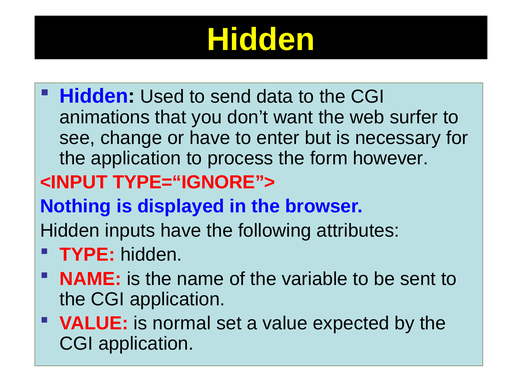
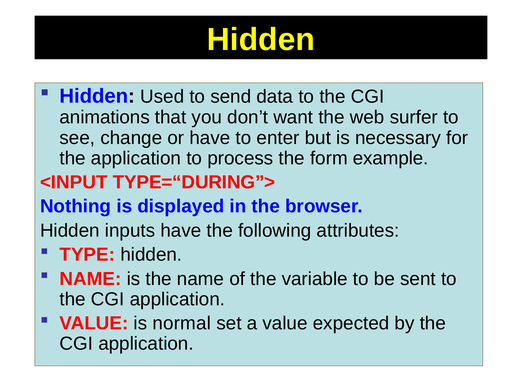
however: however -> example (391, 158)
TYPE=“IGNORE”>: TYPE=“IGNORE”> -> TYPE=“DURING”> (194, 182)
